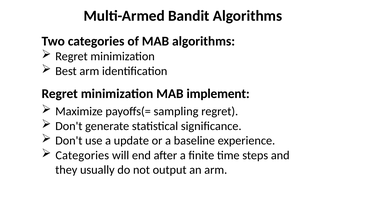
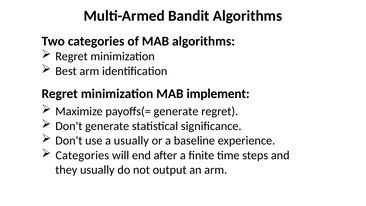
payoffs(= sampling: sampling -> generate (176, 111)
a update: update -> usually (131, 141)
